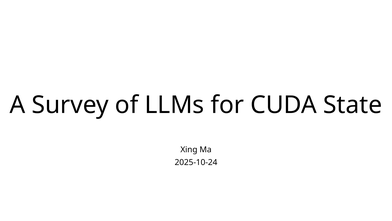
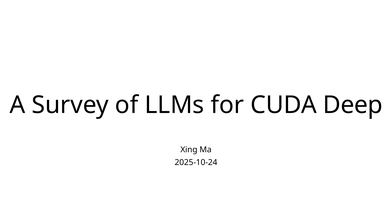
State: State -> Deep (353, 105)
